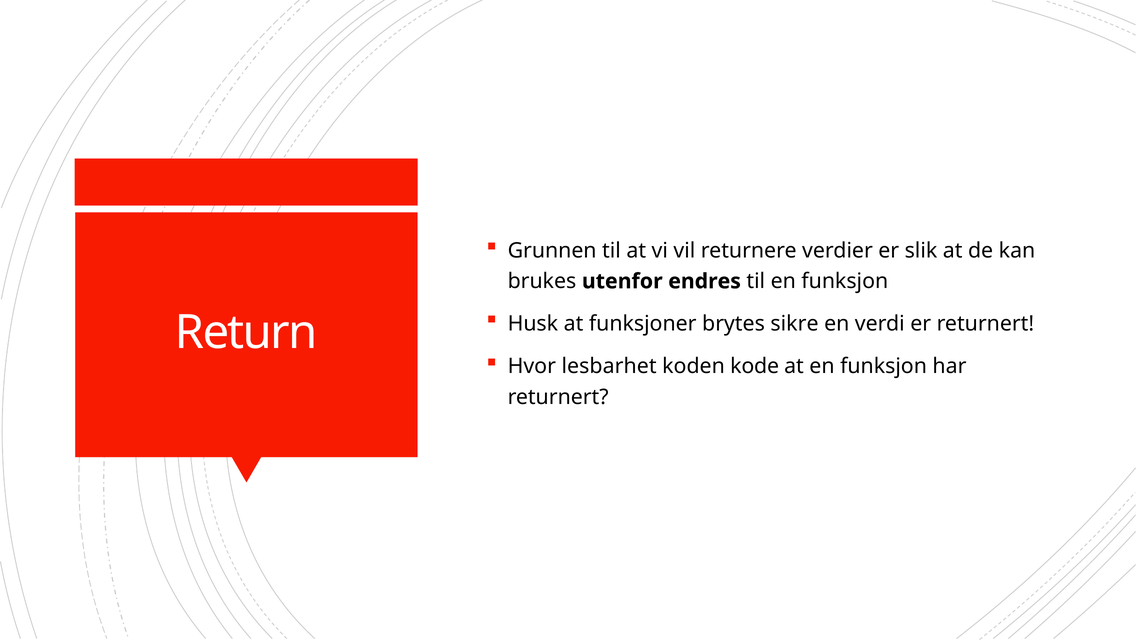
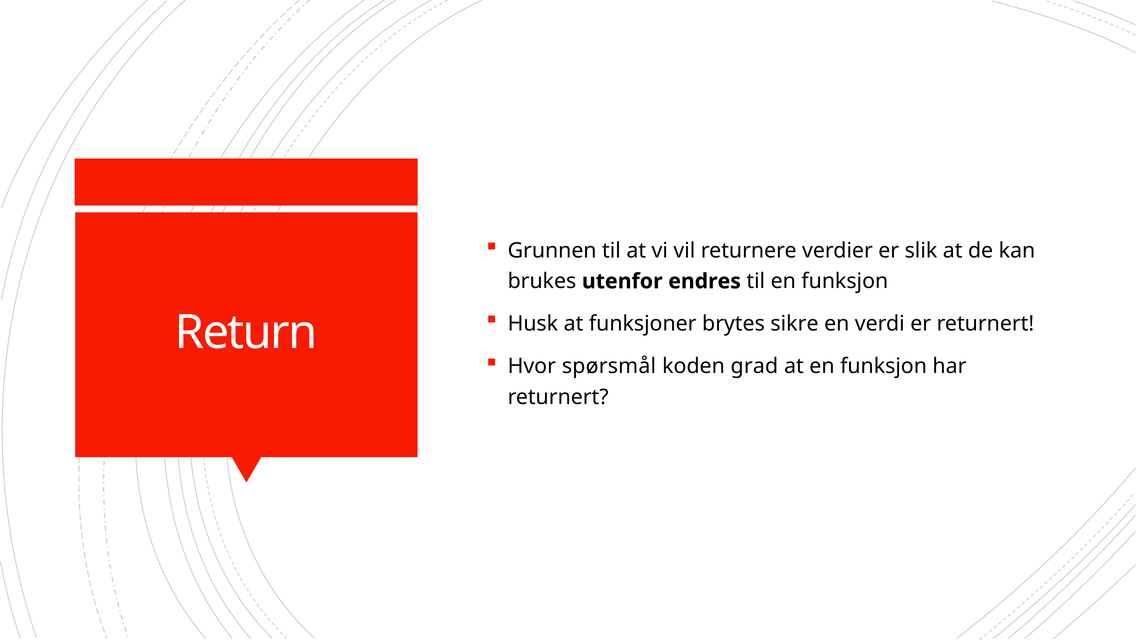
lesbarhet: lesbarhet -> spørsmål (609, 367)
kode: kode -> grad (754, 367)
